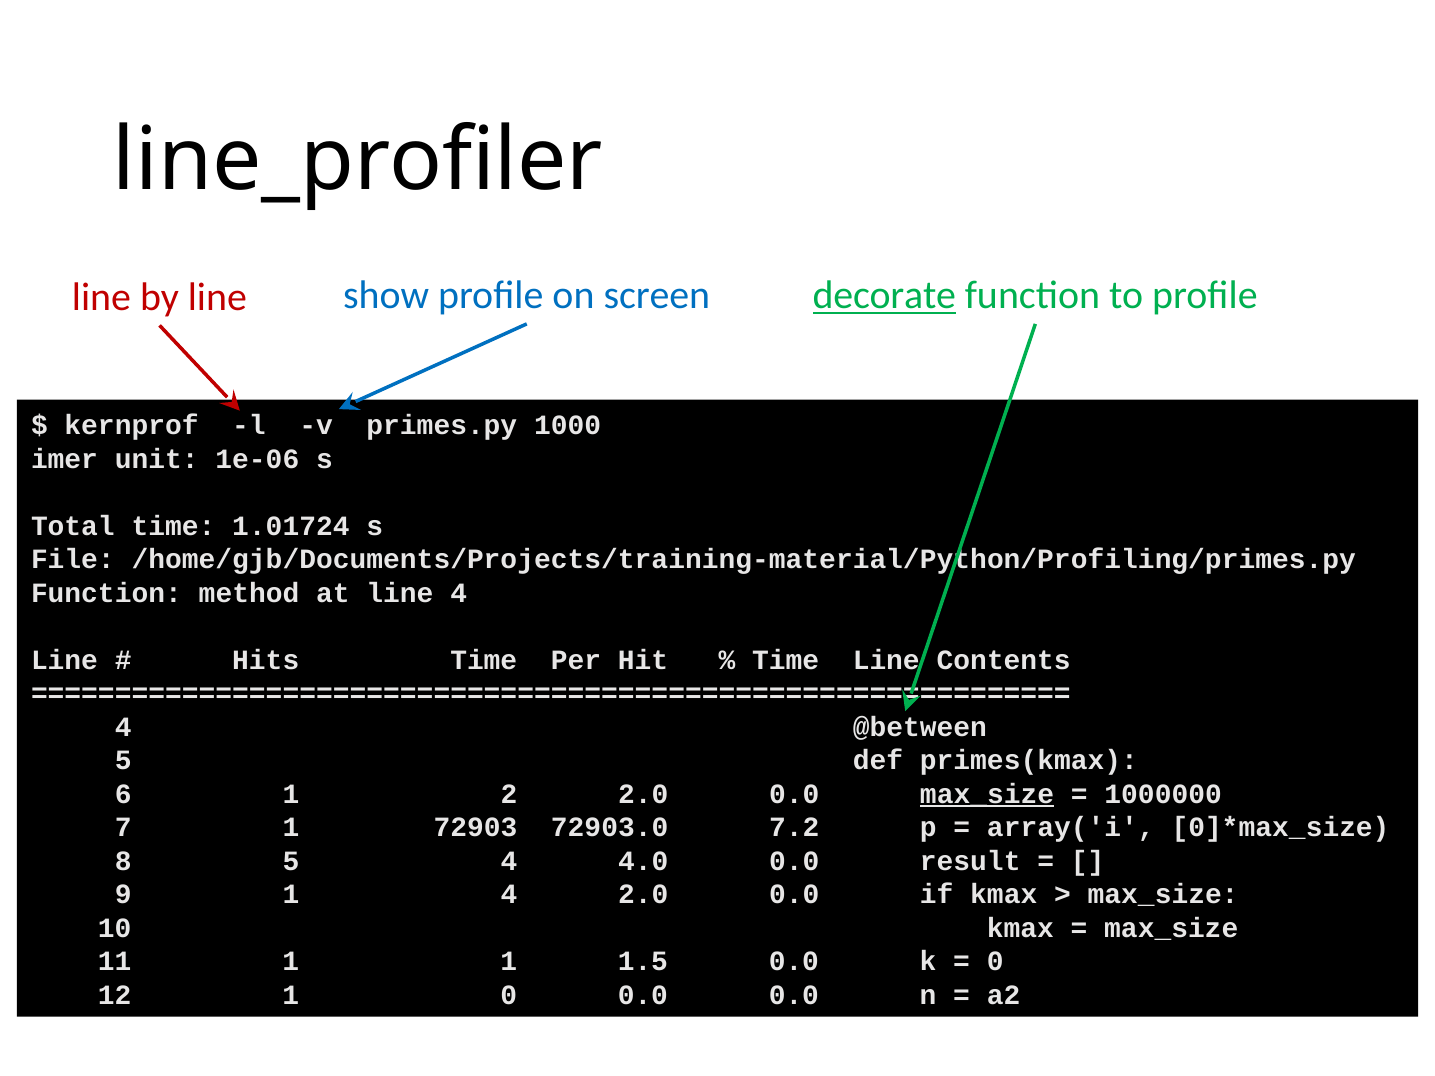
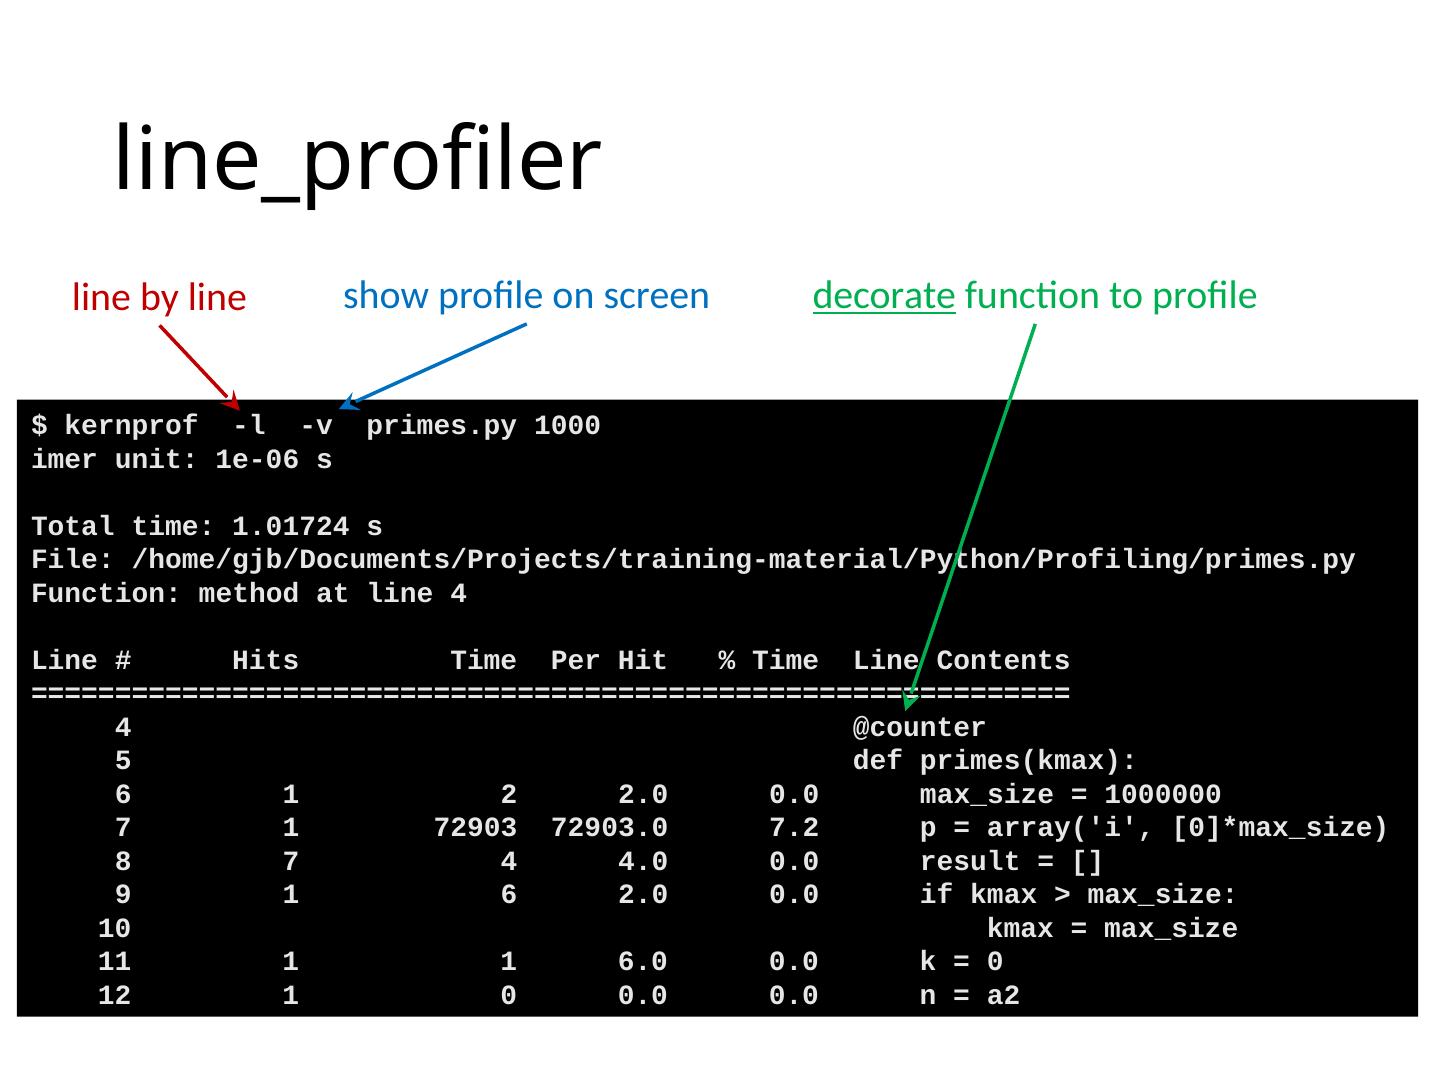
@between: @between -> @counter (920, 727)
max_size underline: present -> none (987, 794)
8 5: 5 -> 7 (291, 861)
1 4: 4 -> 6 (509, 895)
1.5: 1.5 -> 6.0 (643, 962)
